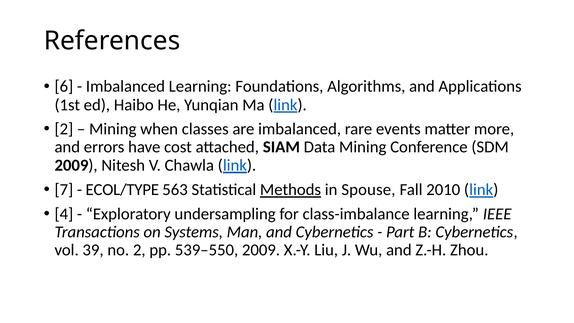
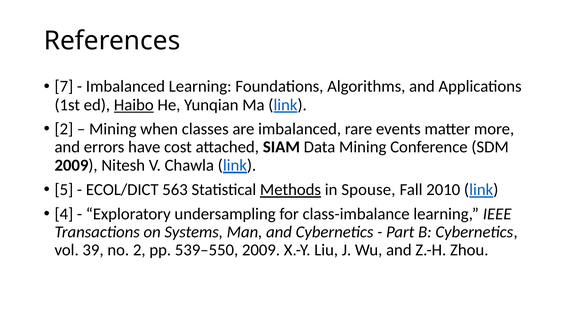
6: 6 -> 7 (64, 86)
Haibo underline: none -> present (134, 105)
7: 7 -> 5 (64, 190)
ECOL/TYPE: ECOL/TYPE -> ECOL/DICT (122, 190)
